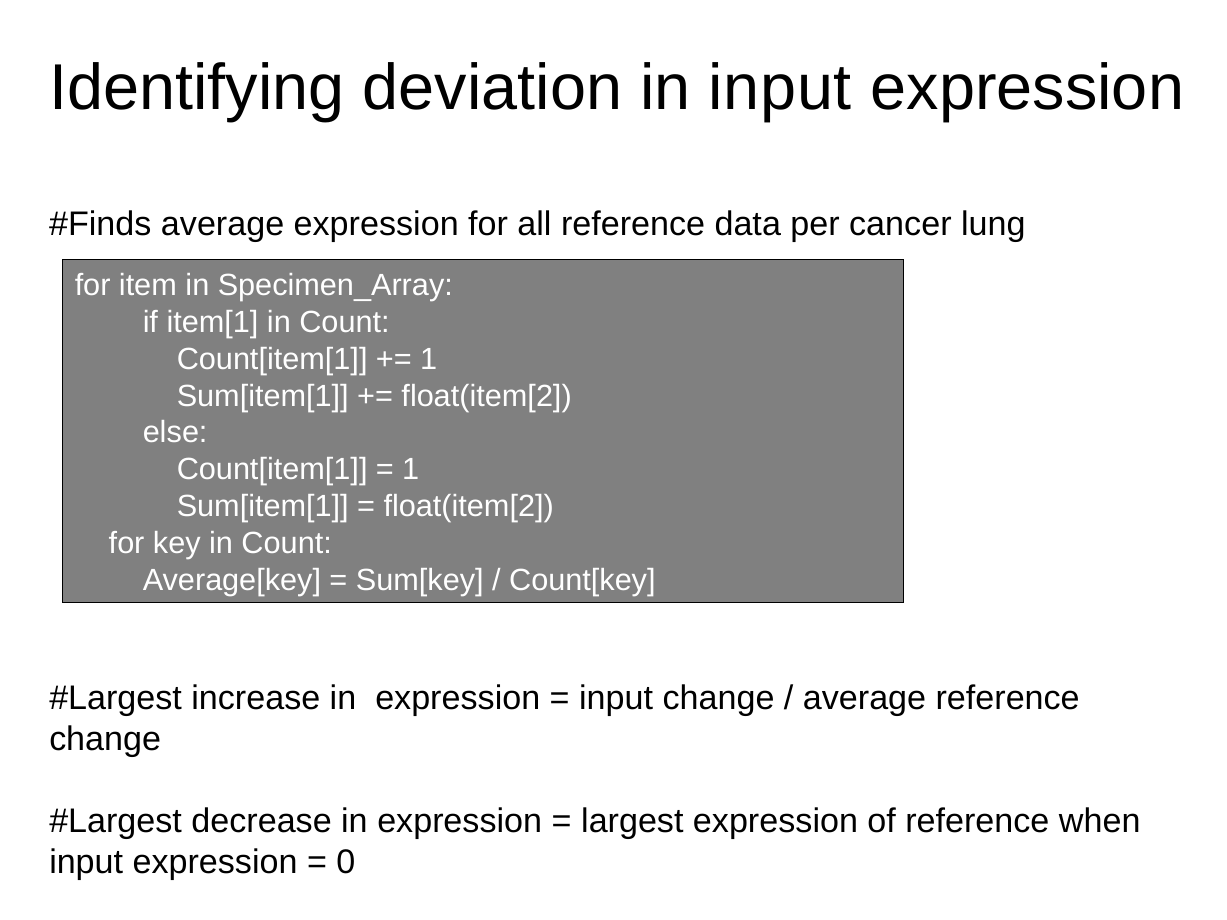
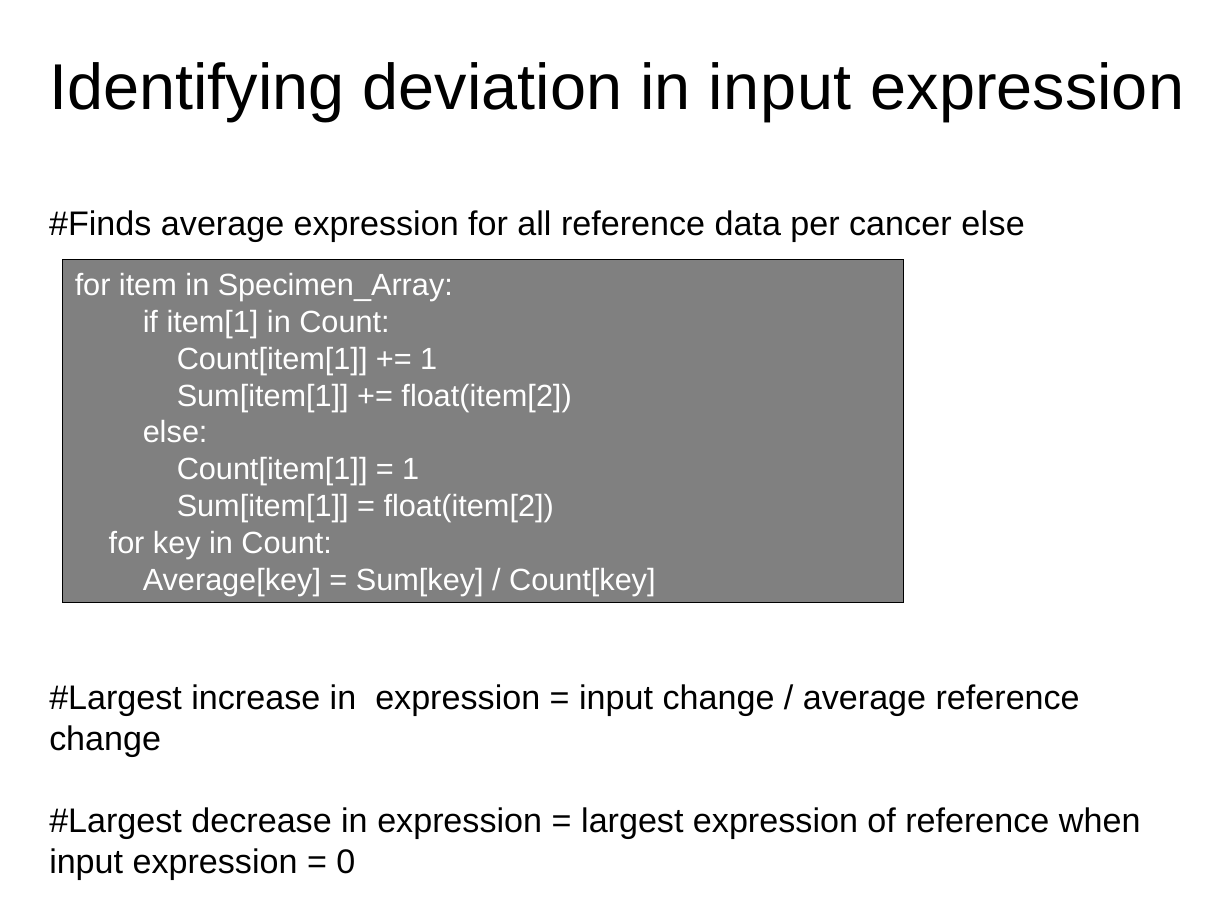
cancer lung: lung -> else (993, 224)
